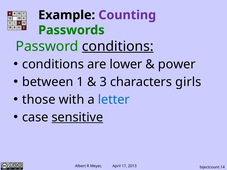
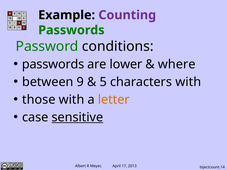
conditions underline: present -> none (118, 46)
conditions: conditions -> passwords (53, 64)
power: power -> where (177, 64)
1: 1 -> 9 (80, 82)
3: 3 -> 5 (103, 82)
characters girls: girls -> with (188, 82)
letter colour: blue -> orange (114, 100)
